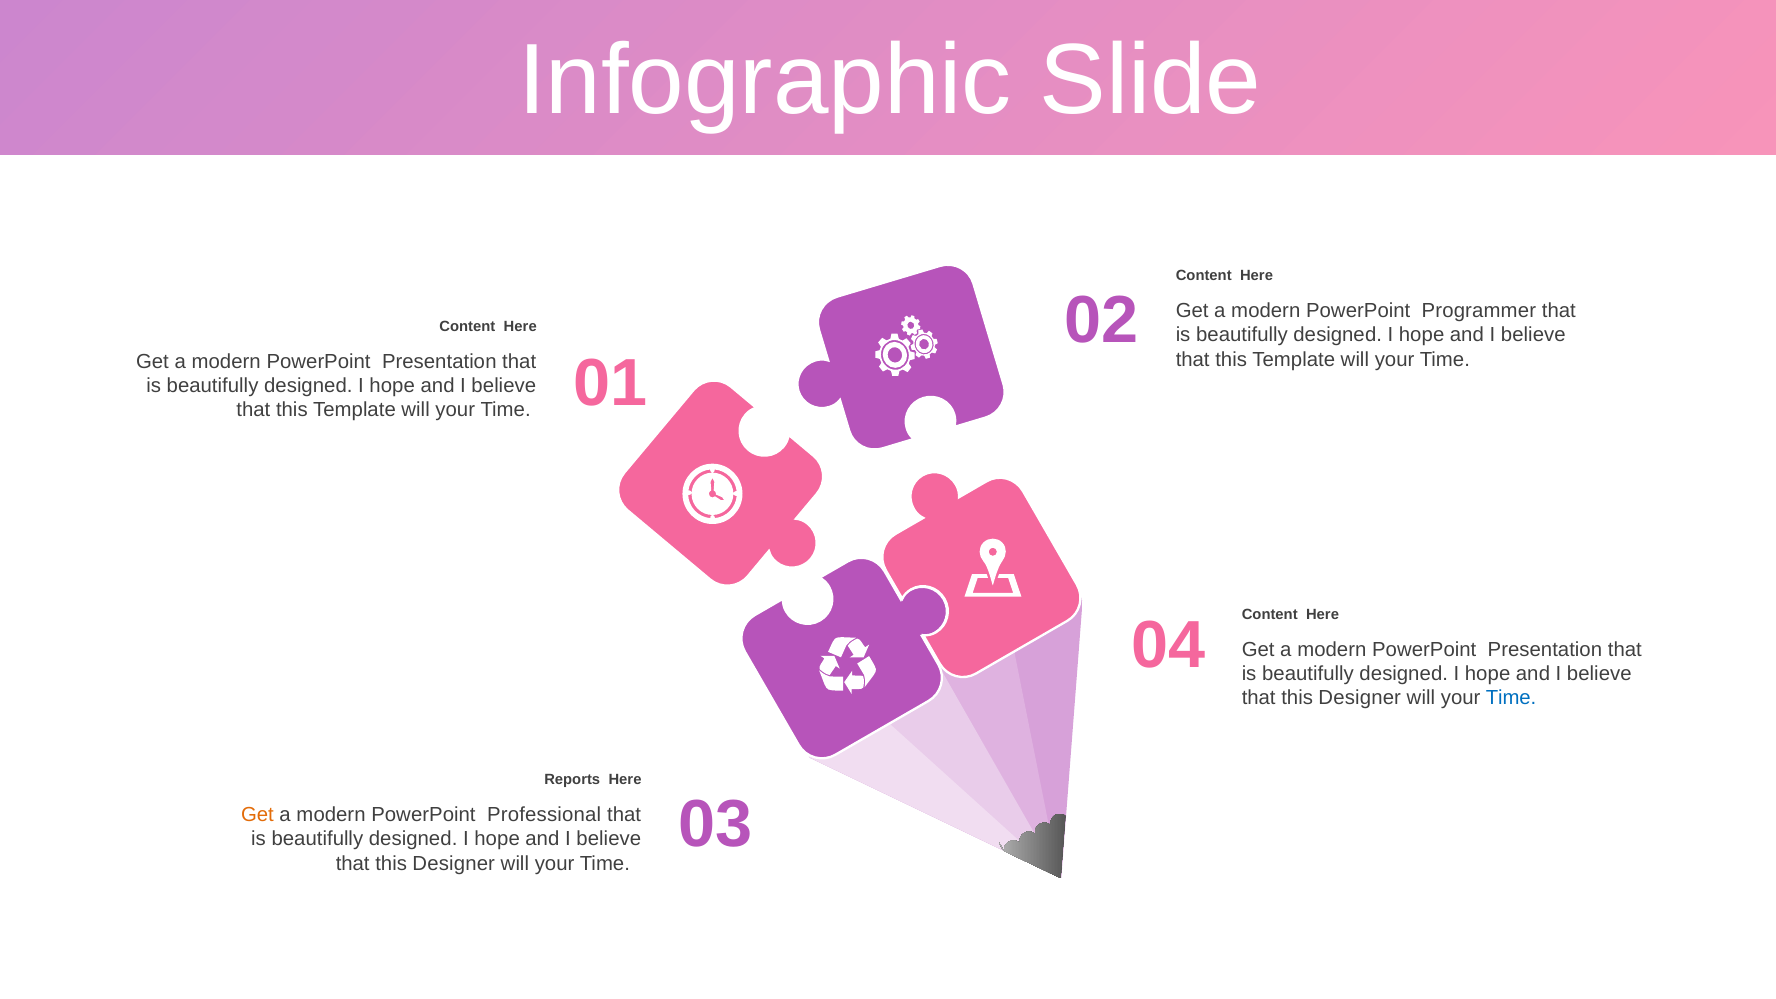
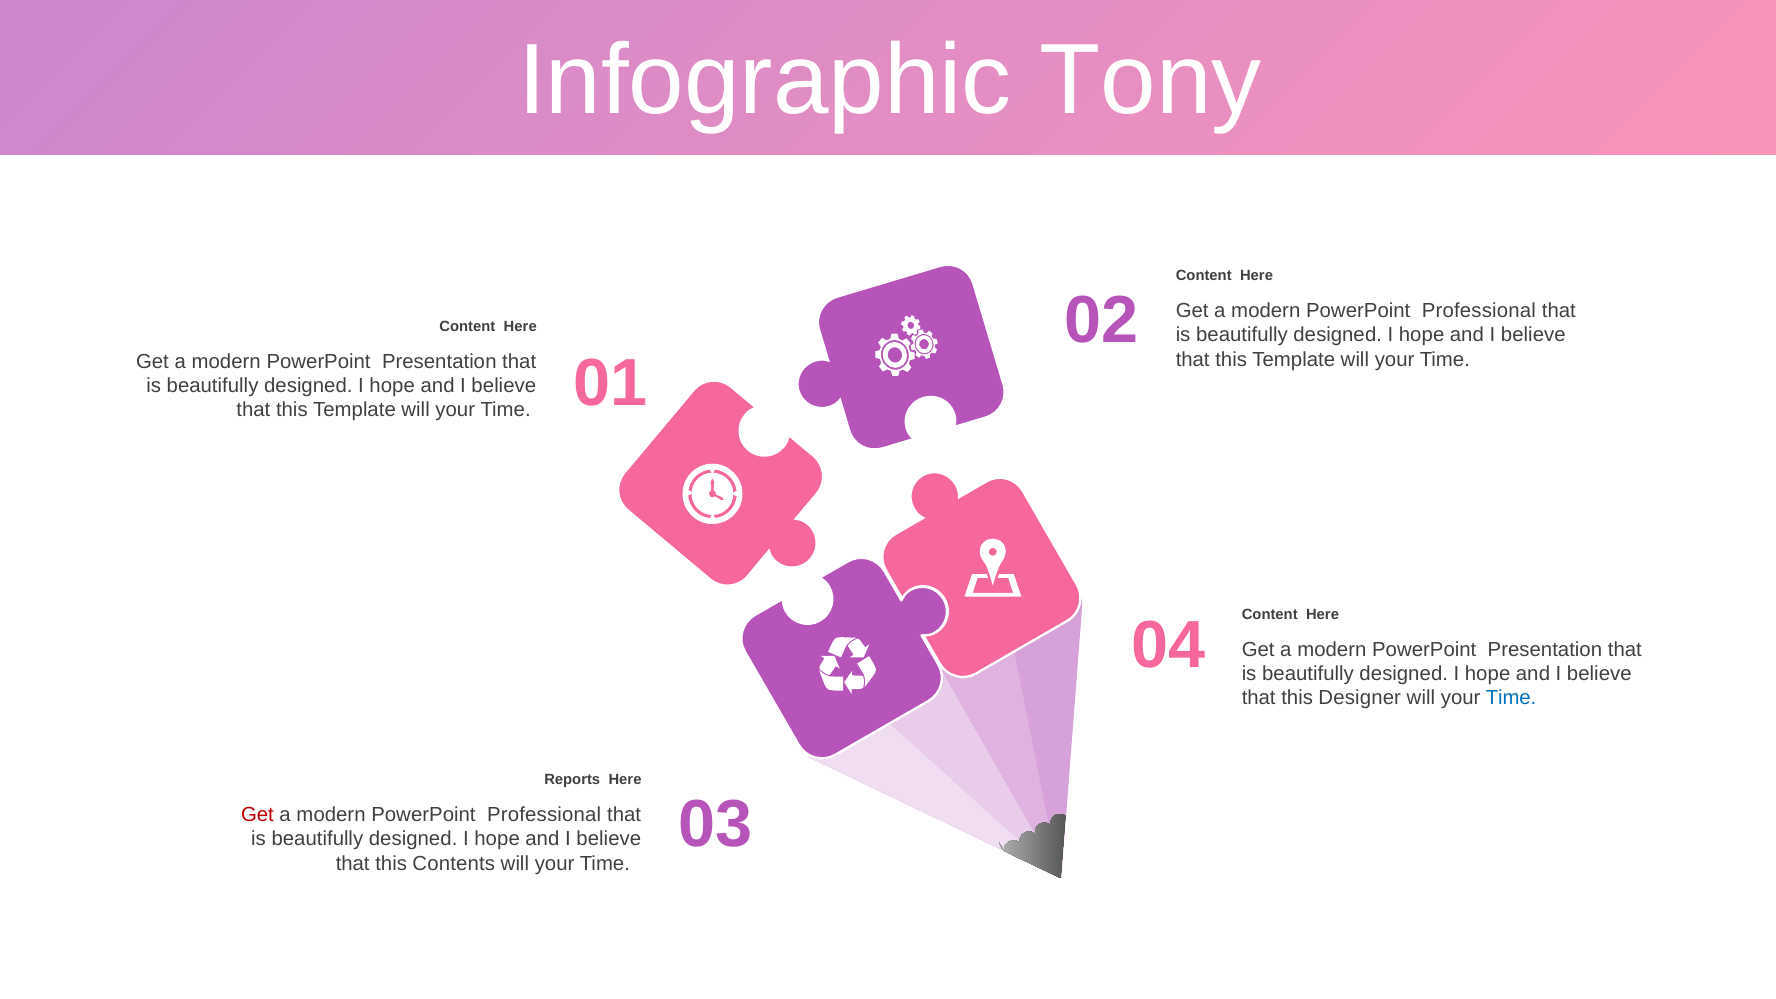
Slide: Slide -> Tony (1151, 80)
Programmer: Programmer -> Professional (1479, 310)
Get colour: orange -> red (257, 814)
Designer: Designer -> Contents (454, 863)
